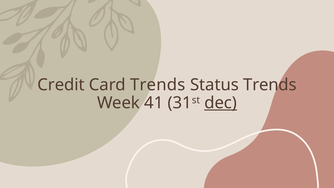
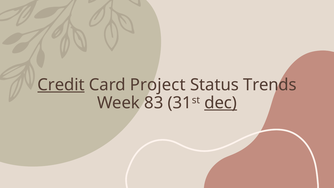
Credit underline: none -> present (61, 85)
Card Trends: Trends -> Project (158, 85)
41: 41 -> 83 (154, 103)
